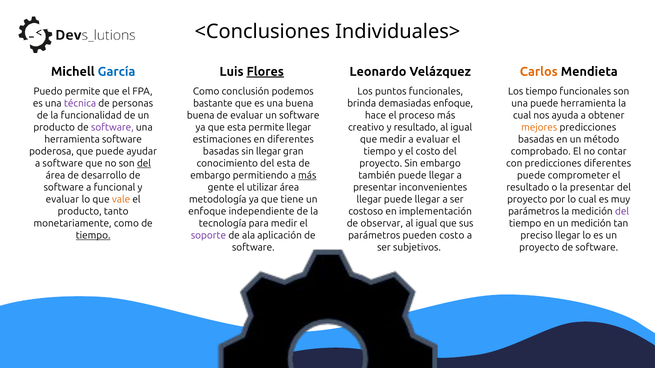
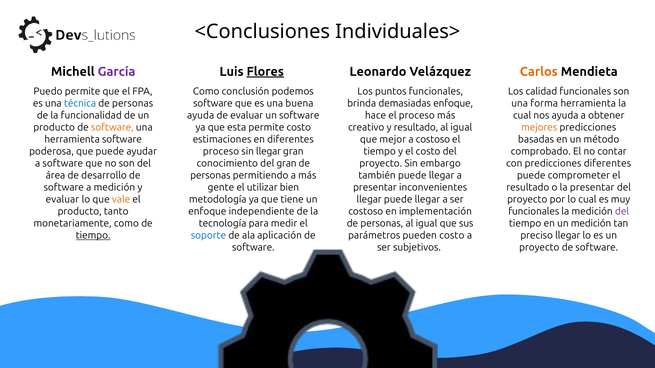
García colour: blue -> purple (116, 72)
Los tiempo: tiempo -> calidad (541, 92)
técnica colour: purple -> blue (80, 104)
bastante: bastante -> software (213, 104)
una puede: puede -> forma (544, 104)
buena: buena -> ayuda (201, 116)
software colour: purple -> orange (112, 128)
permite llegar: llegar -> costo (299, 128)
que medir: medir -> mejor (393, 140)
a evaluar: evaluar -> costoso (433, 140)
basadas: basadas -> proceso (221, 152)
del underline: present -> none (144, 164)
del esta: esta -> gran (286, 164)
embargo: embargo -> personas (210, 176)
más underline: present -> none (307, 176)
a funcional: funcional -> medición (114, 188)
utilizar área: área -> bien (289, 188)
parámetros: parámetros -> funcionales (534, 212)
observar: observar -> personas (382, 224)
soporte colour: purple -> blue (208, 236)
